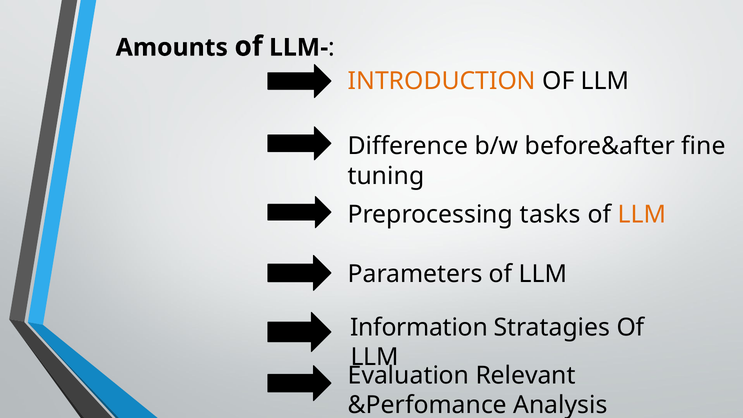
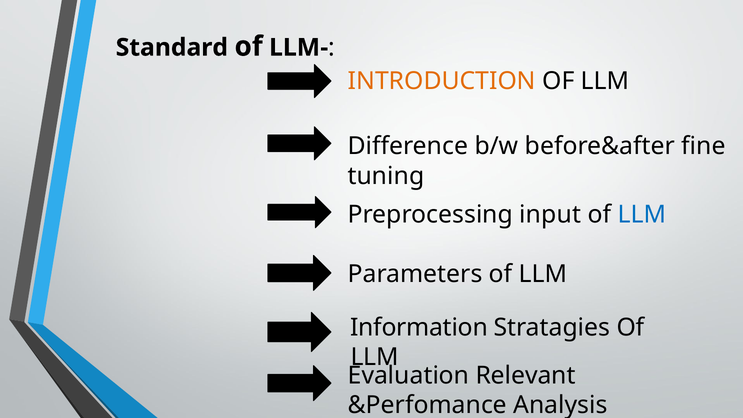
Amounts: Amounts -> Standard (172, 48)
tasks: tasks -> input (550, 214)
LLM colour: orange -> blue (642, 214)
